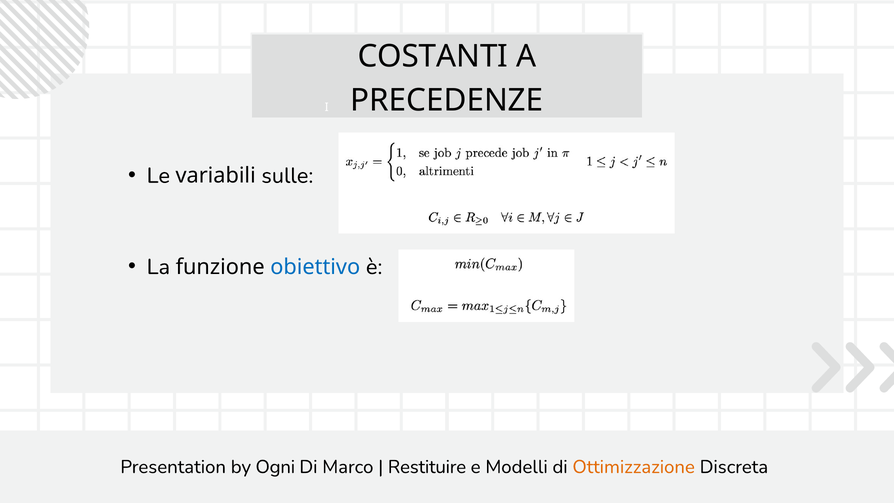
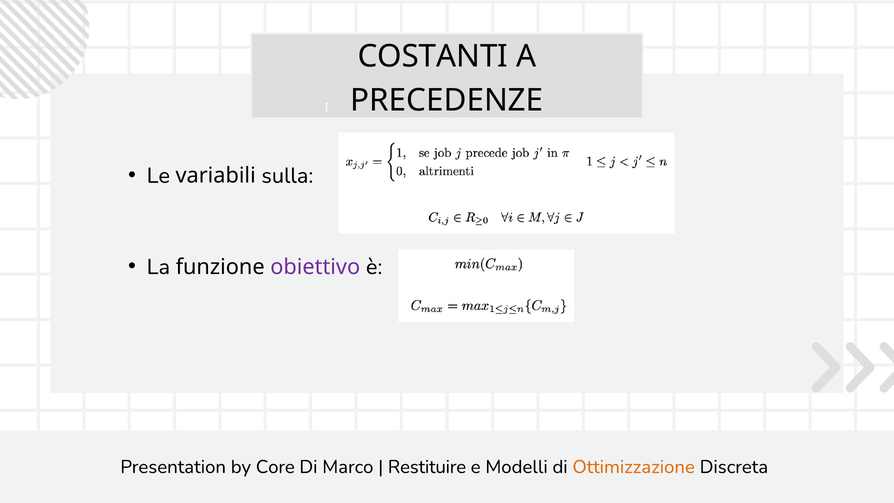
sulle: sulle -> sulla (287, 176)
obiettivo colour: blue -> purple (315, 267)
Ogni: Ogni -> Core (275, 467)
